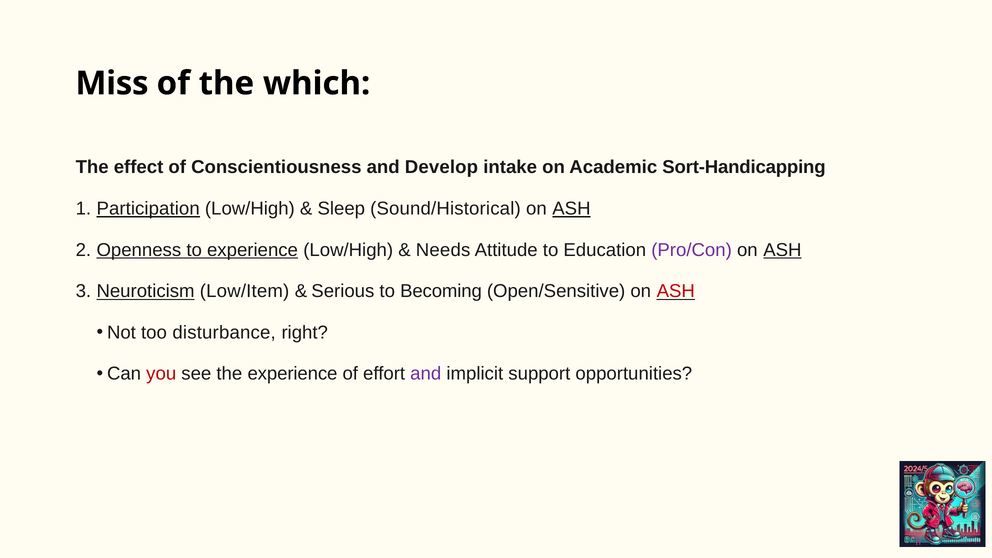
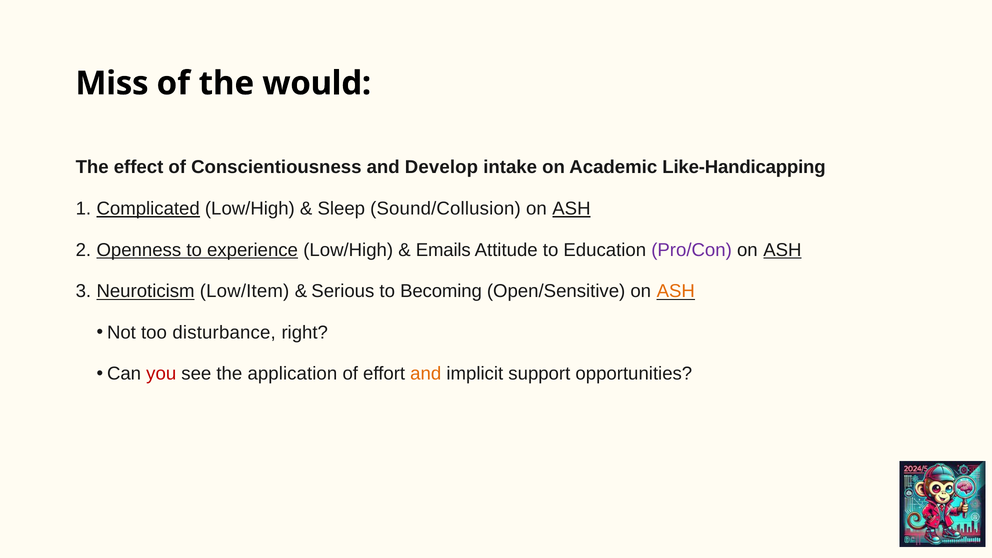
which: which -> would (317, 83)
Sort-Handicapping: Sort-Handicapping -> Like-Handicapping (744, 167)
Participation: Participation -> Complicated (148, 209)
Sound/Historical: Sound/Historical -> Sound/Collusion (445, 209)
Needs: Needs -> Emails (443, 250)
ASH colour: red -> orange (676, 291)
the experience: experience -> application (292, 374)
and colour: purple -> orange (426, 374)
